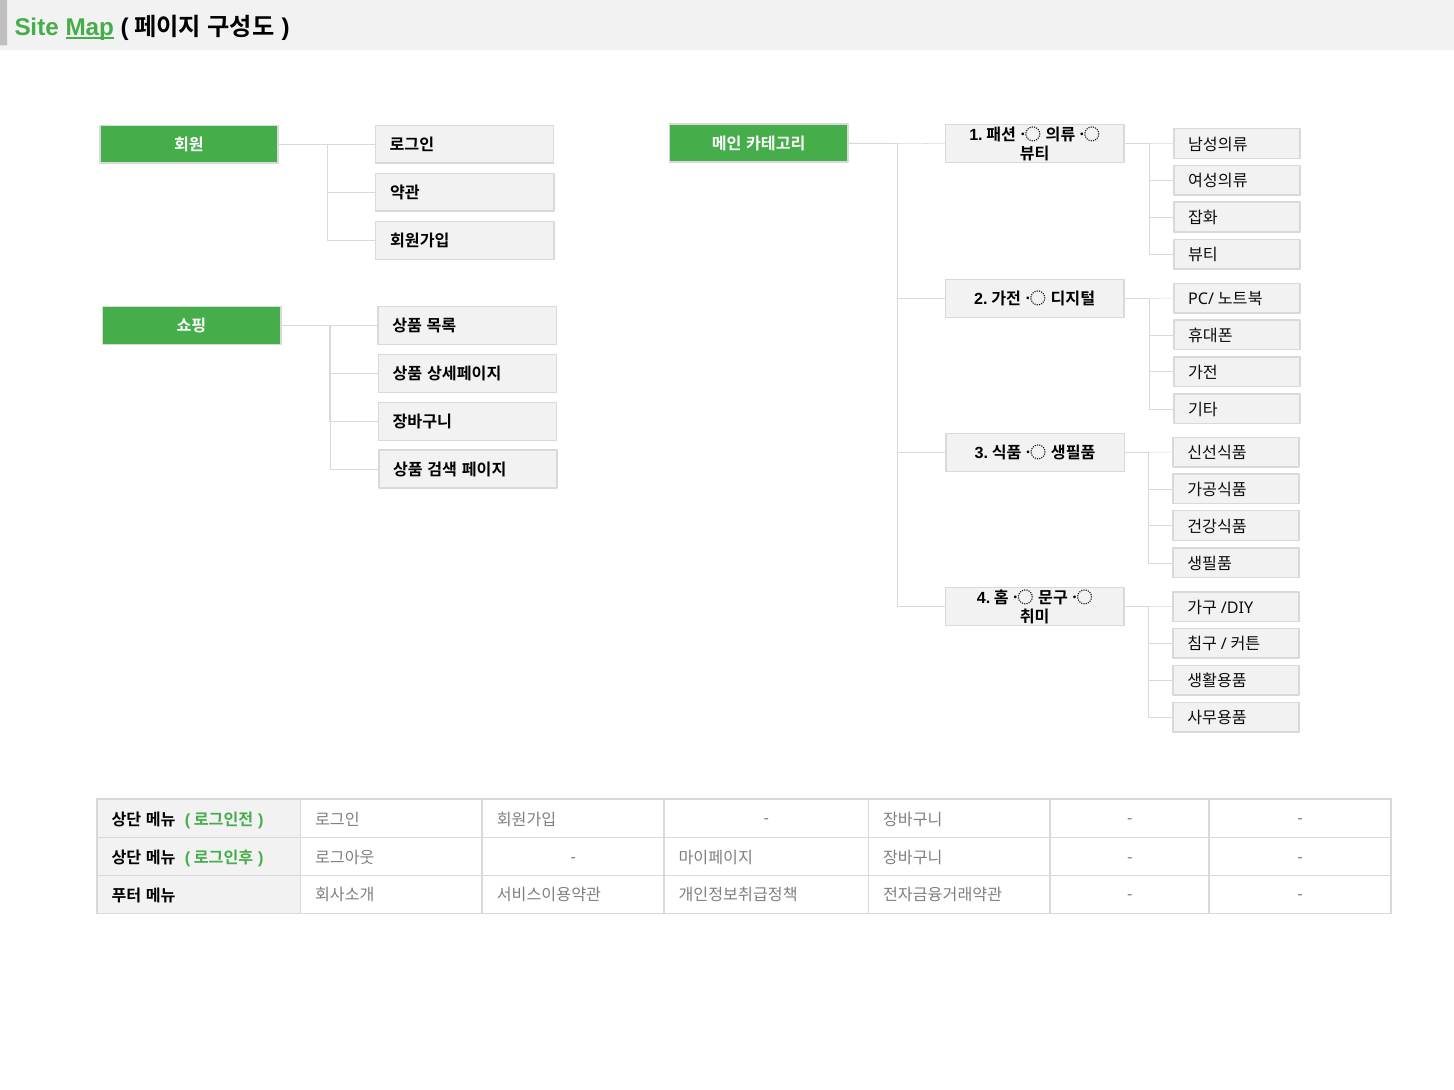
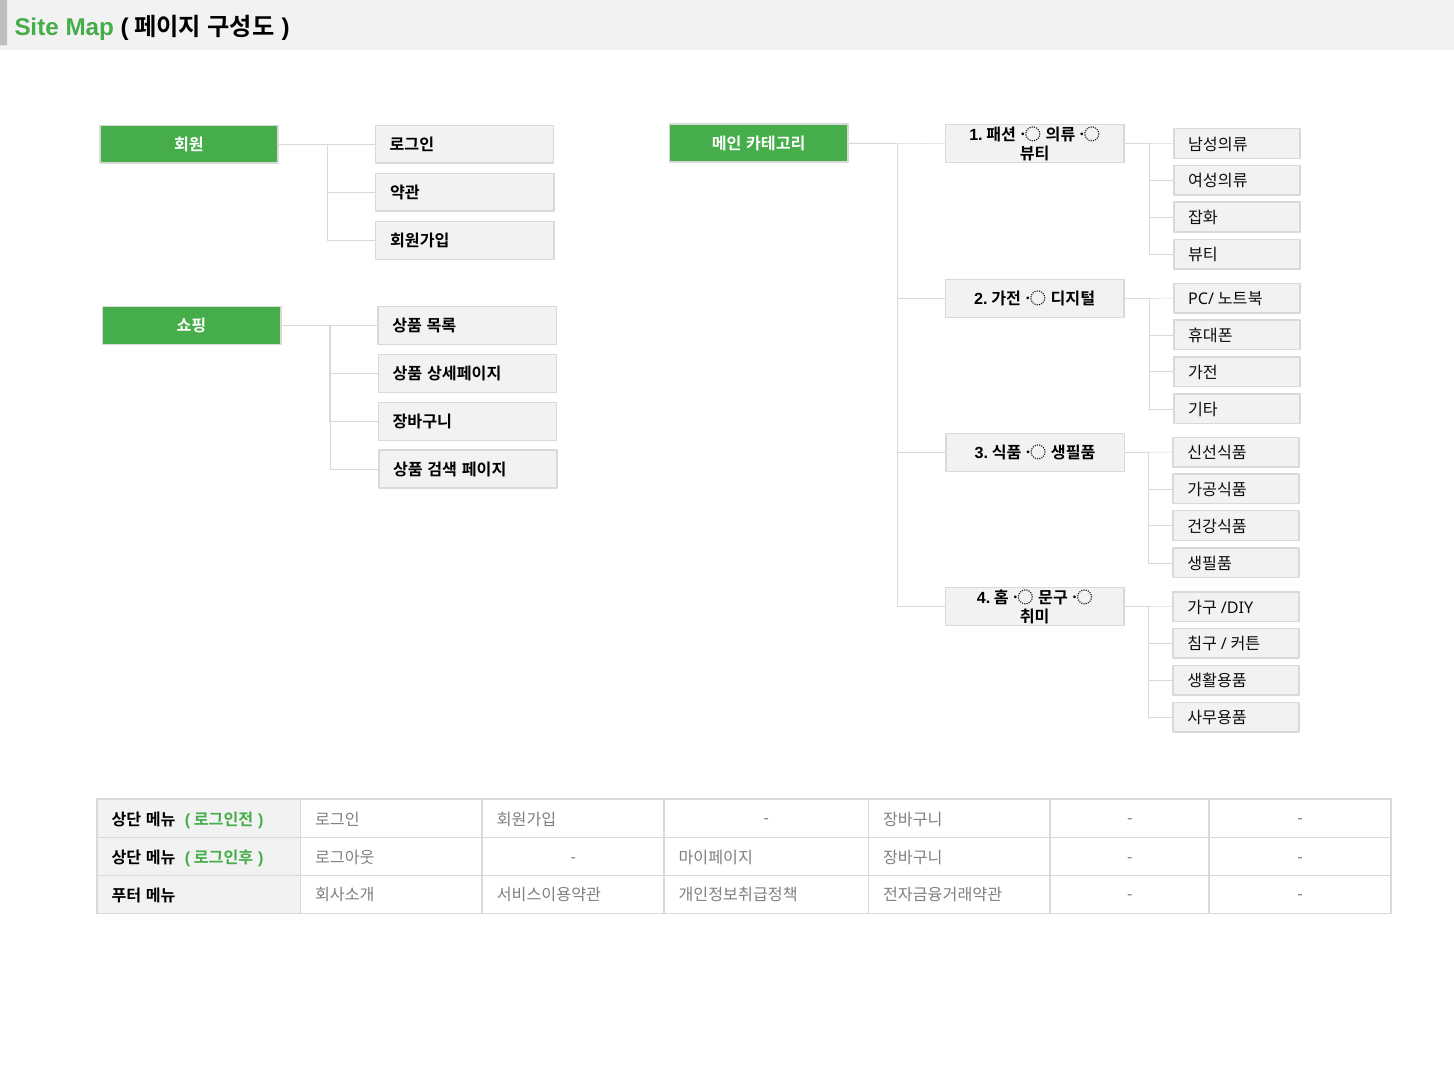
Map underline: present -> none (90, 27)
